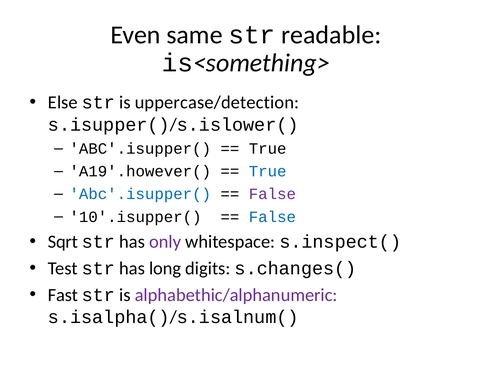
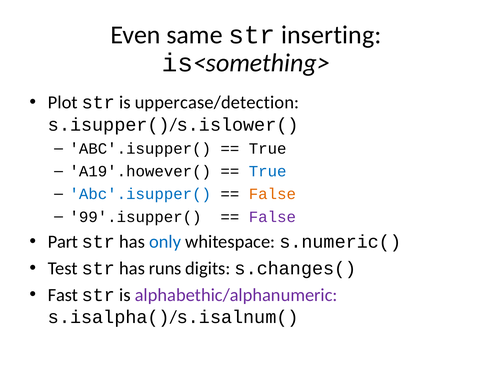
readable: readable -> inserting (331, 35)
Else: Else -> Plot (63, 102)
False colour: purple -> orange (272, 194)
10'.isupper(: 10'.isupper( -> 99'.isupper( (136, 217)
False colour: blue -> purple (272, 217)
Sqrt: Sqrt -> Part (63, 242)
only colour: purple -> blue (165, 242)
s.inspect(: s.inspect( -> s.numeric( (340, 242)
long: long -> runs (165, 268)
